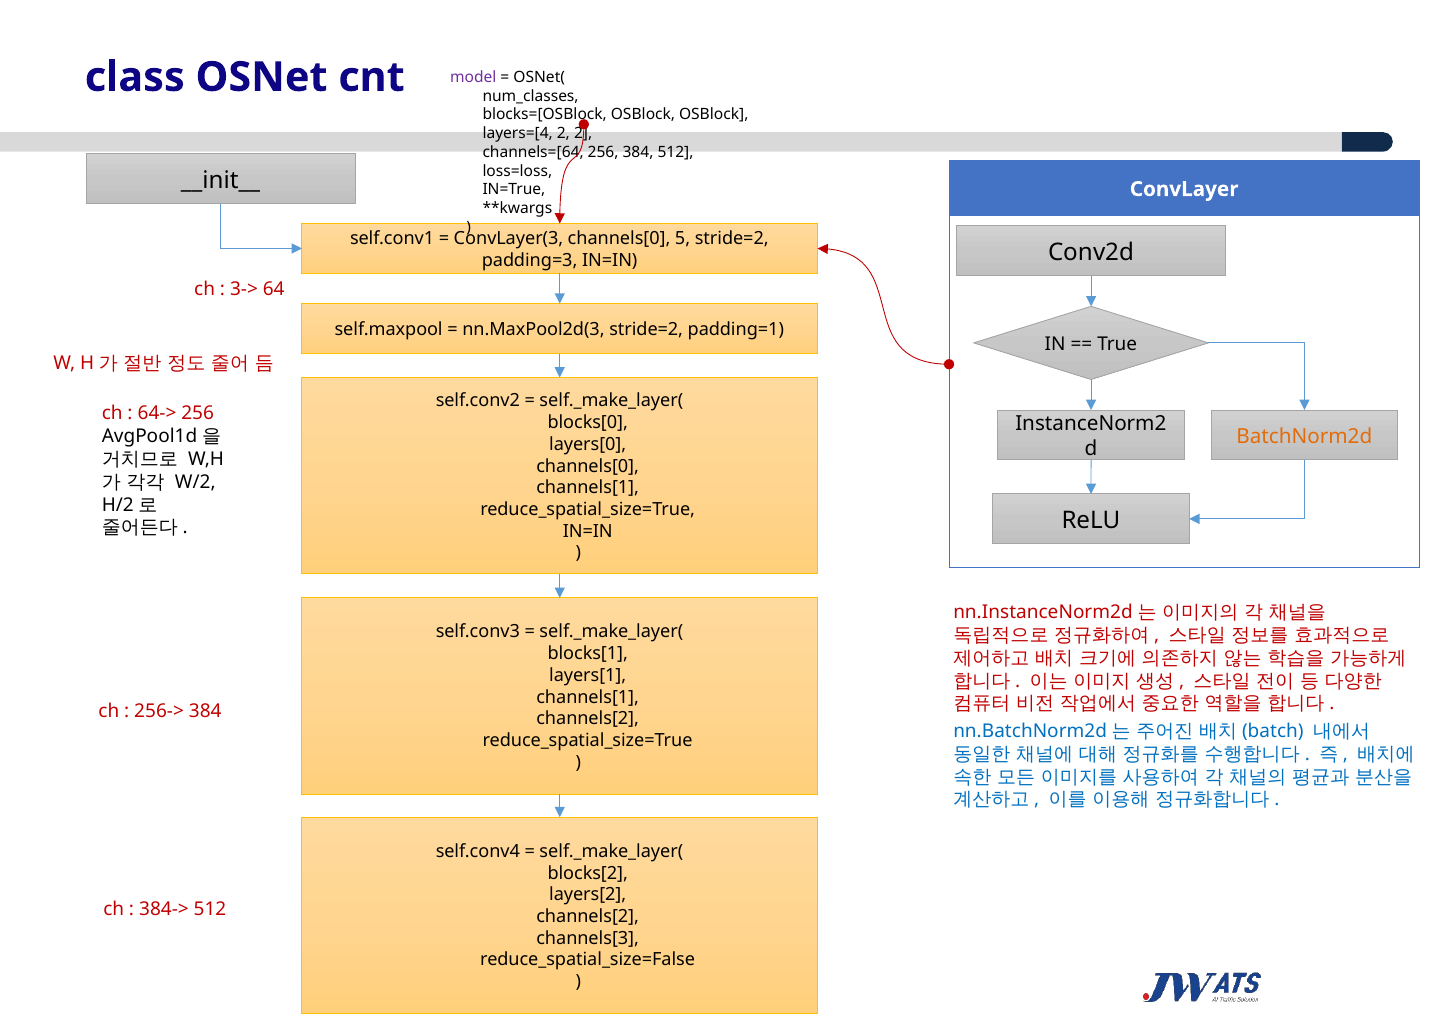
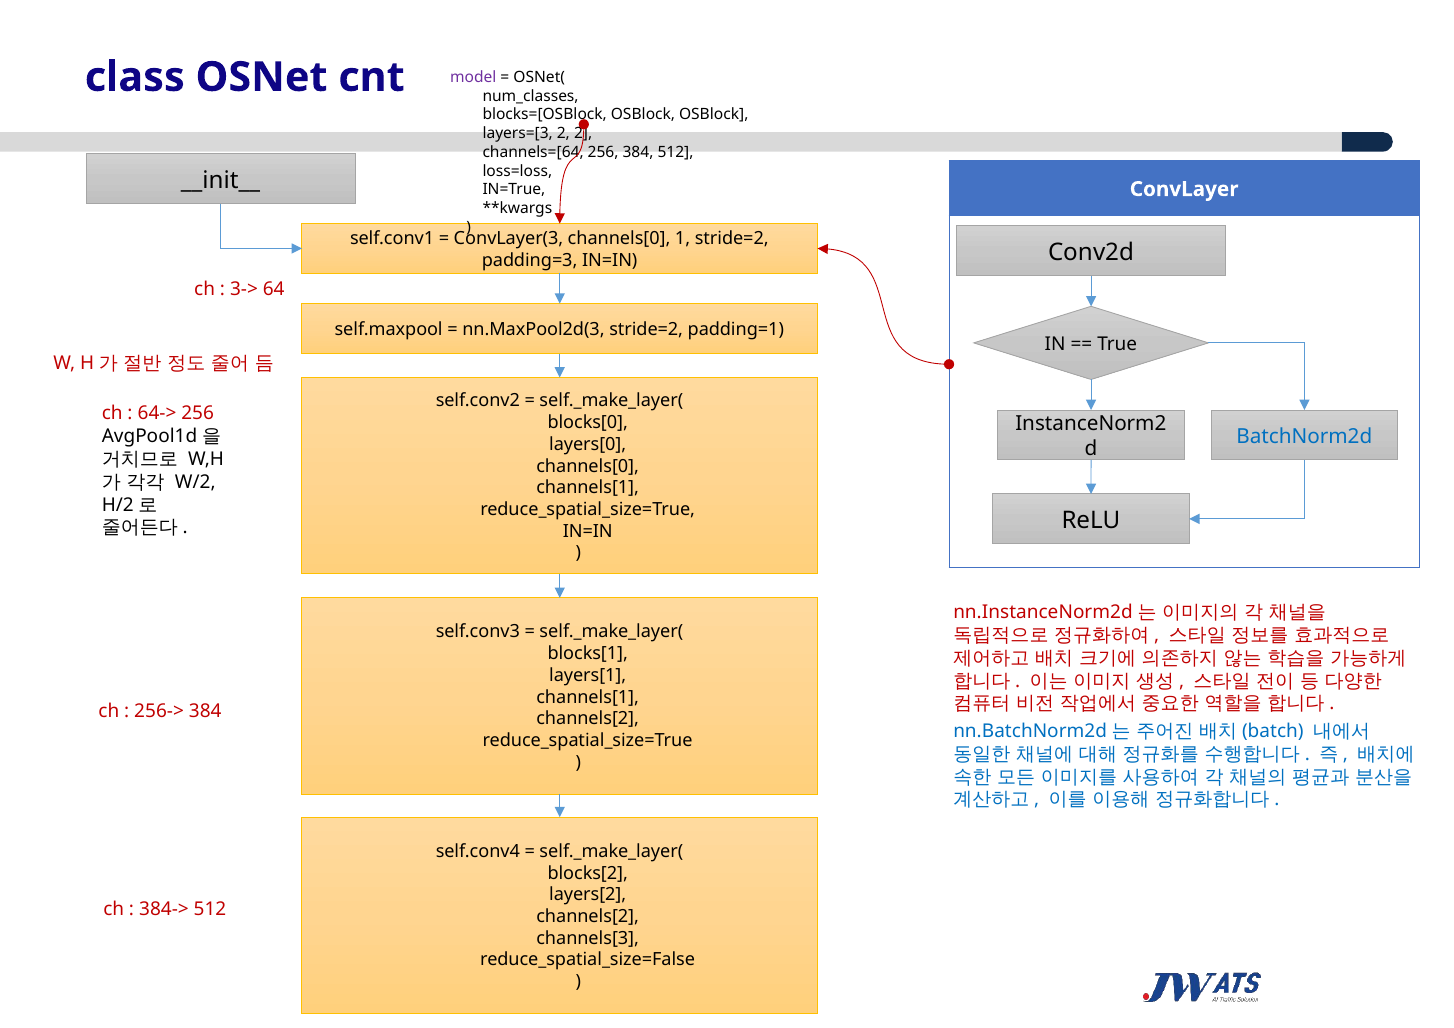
layers=[4: layers=[4 -> layers=[3 (518, 134)
5: 5 -> 1 (683, 239)
BatchNorm2d colour: orange -> blue (1304, 436)
